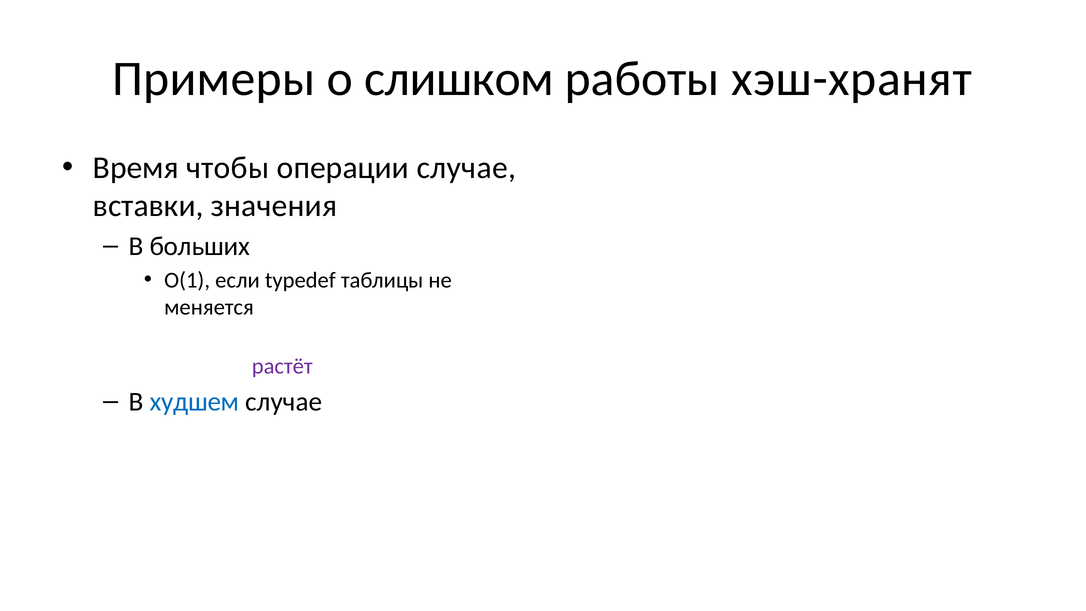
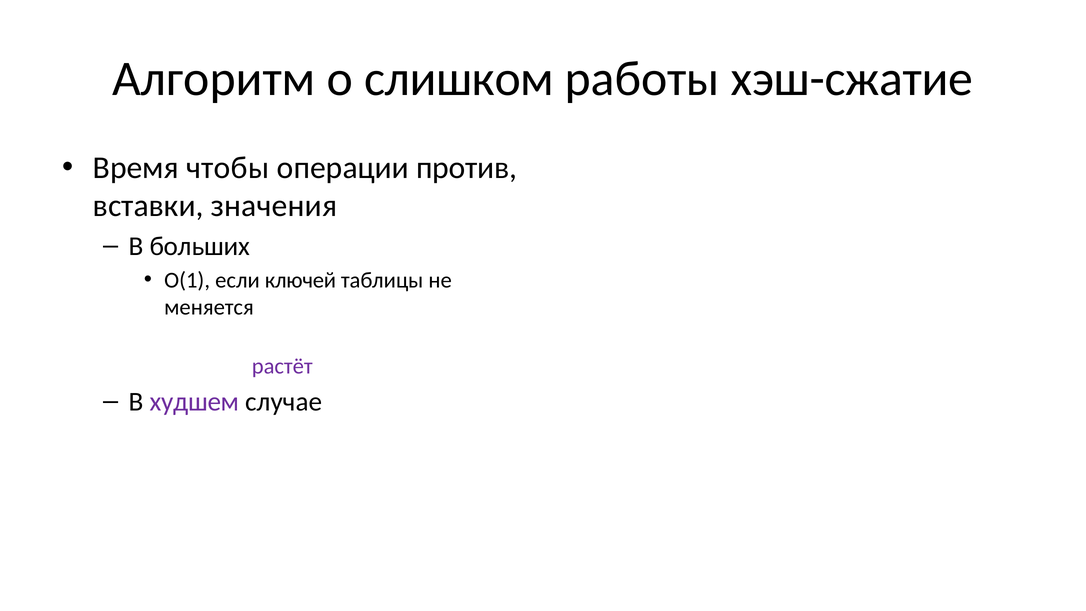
Примеры: Примеры -> Алгоритм (214, 79)
хэш-хранят: хэш-хранят -> хэш-сжатие (852, 79)
операции случае: случае -> против (467, 168)
typedef: typedef -> ключей (300, 280)
худшем colour: blue -> purple (194, 402)
